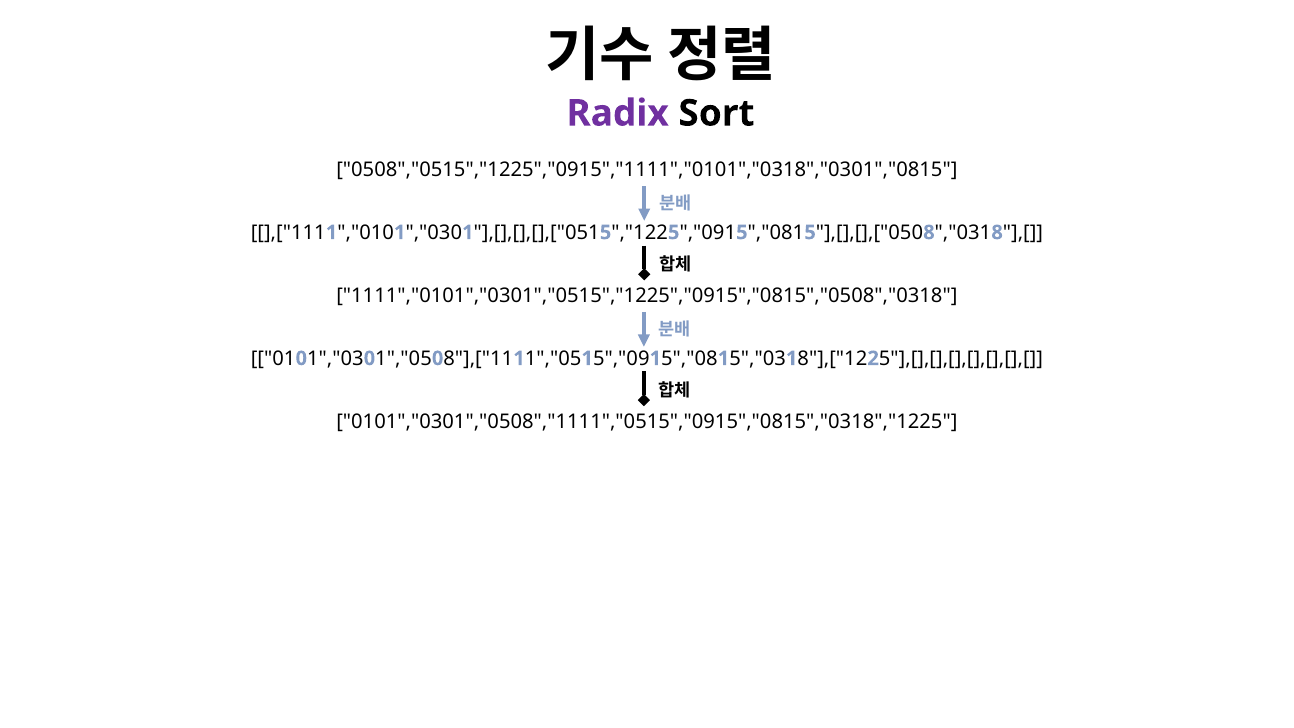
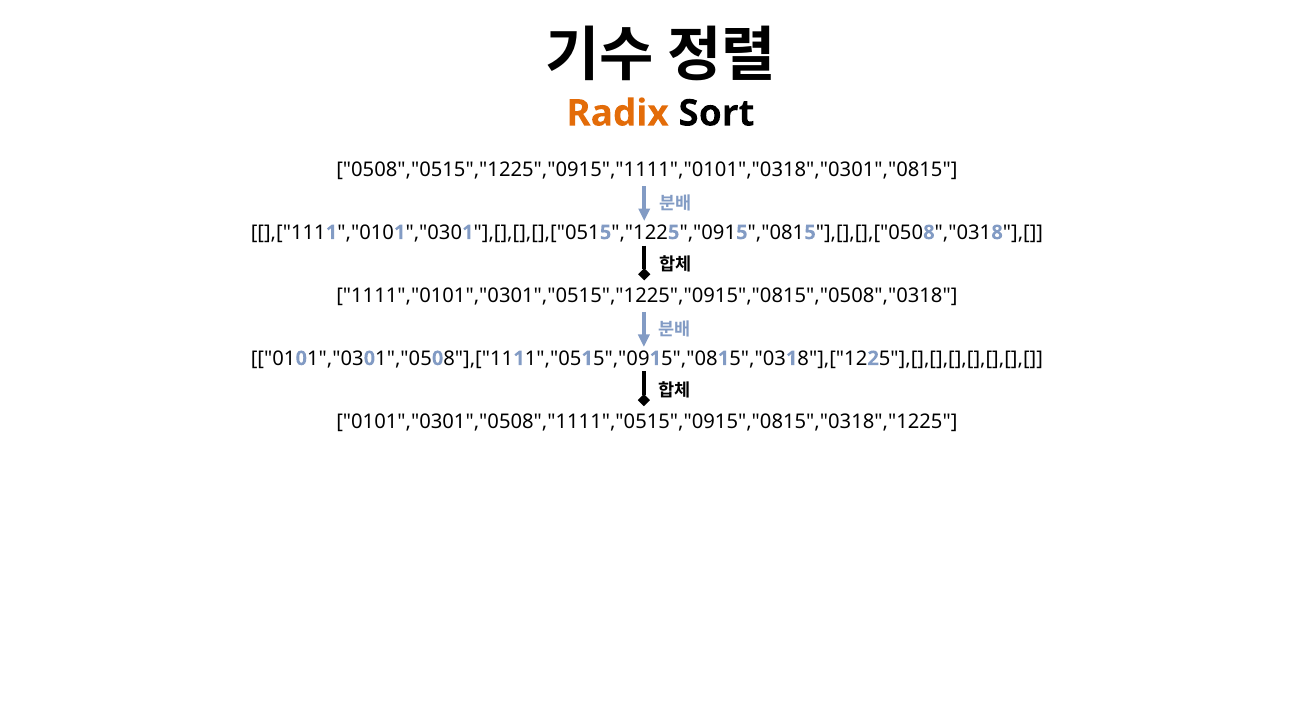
Radix colour: purple -> orange (618, 113)
